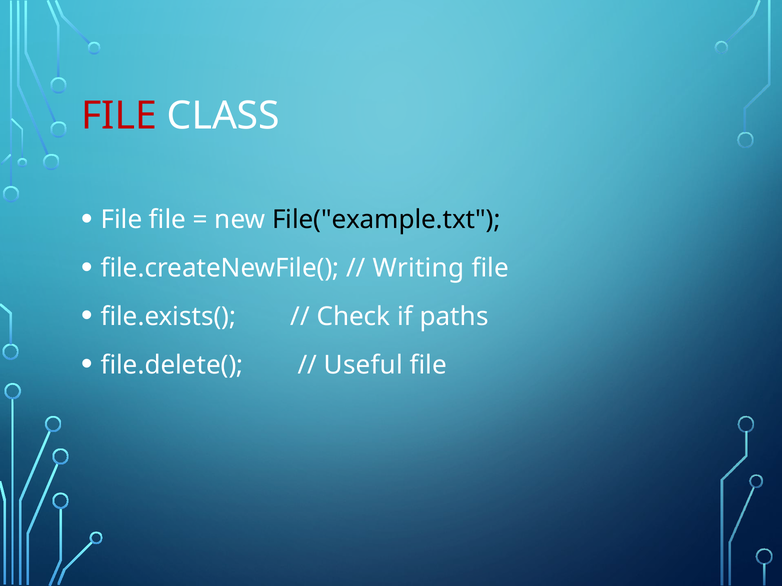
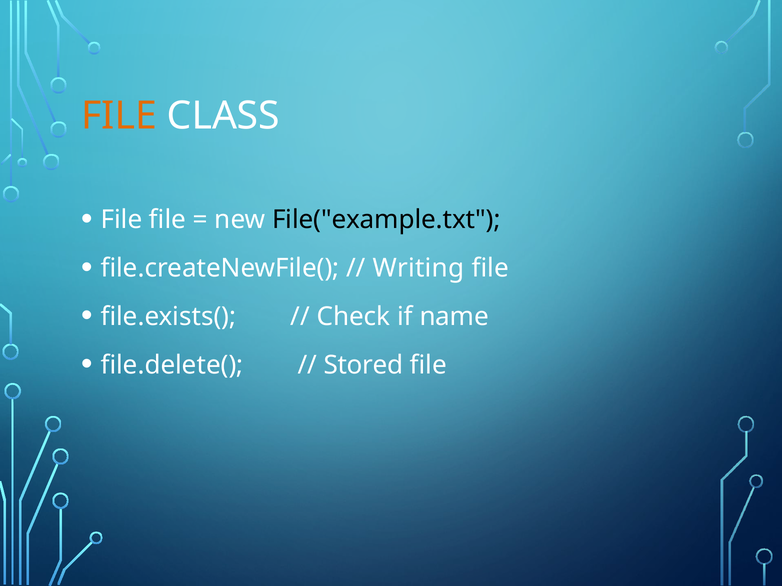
FILE colour: red -> orange (119, 116)
paths: paths -> name (454, 317)
Useful: Useful -> Stored (364, 365)
